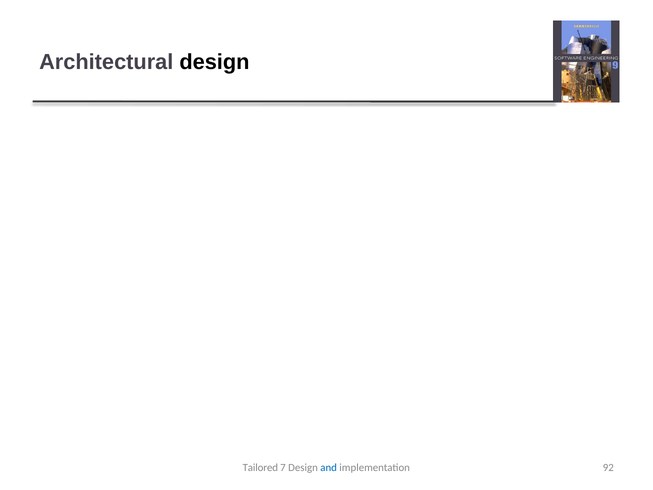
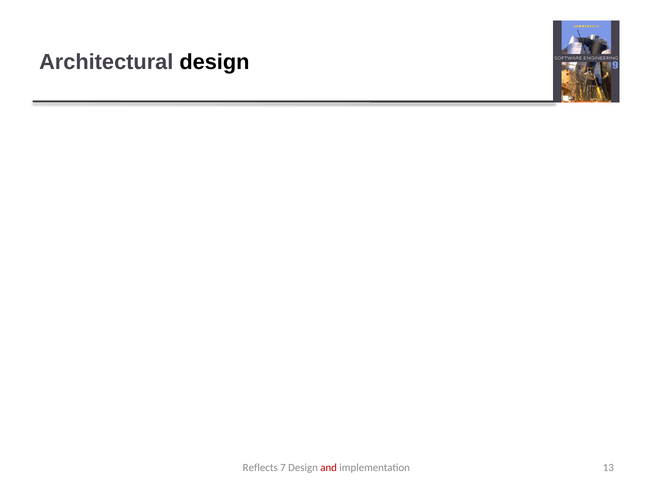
Tailored: Tailored -> Reflects (260, 468)
and colour: blue -> red (329, 468)
92: 92 -> 13 (608, 468)
